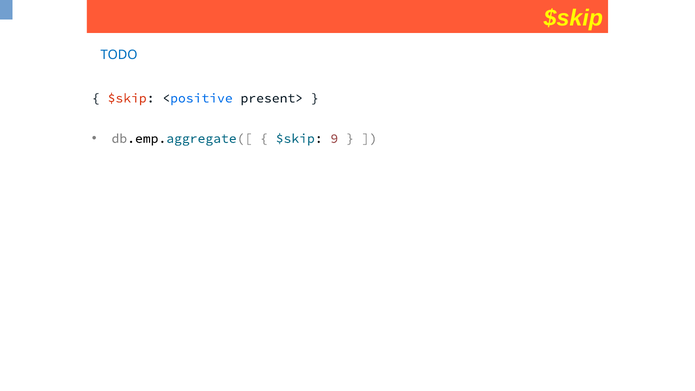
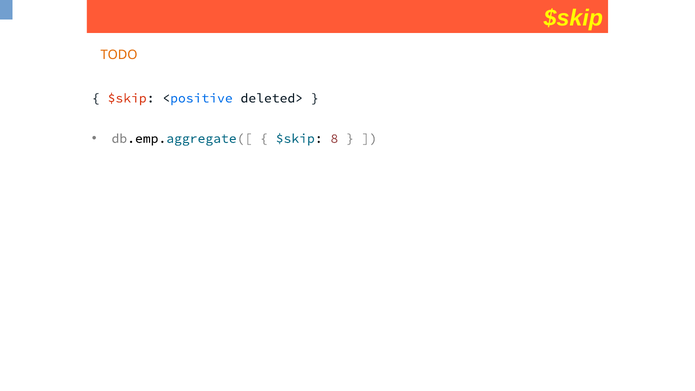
TODO colour: blue -> orange (119, 55)
present>: present> -> deleted> (272, 98)
9: 9 -> 8 (334, 138)
